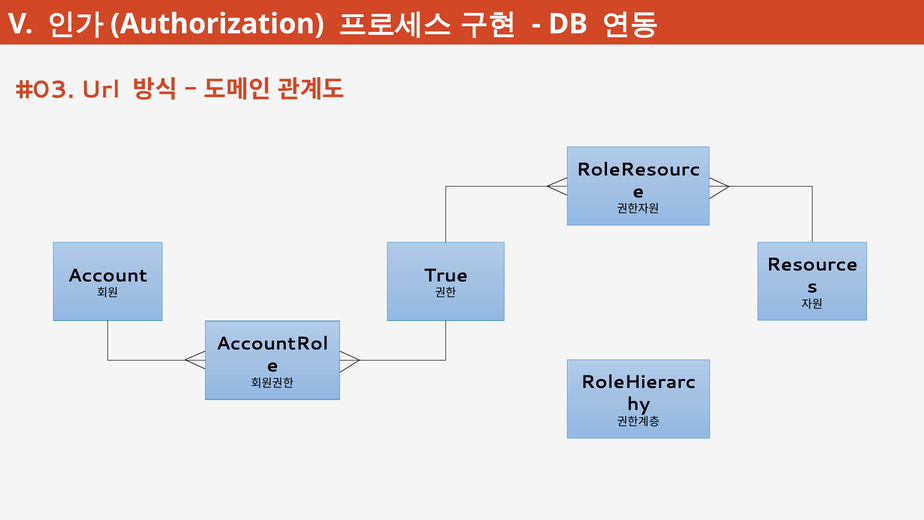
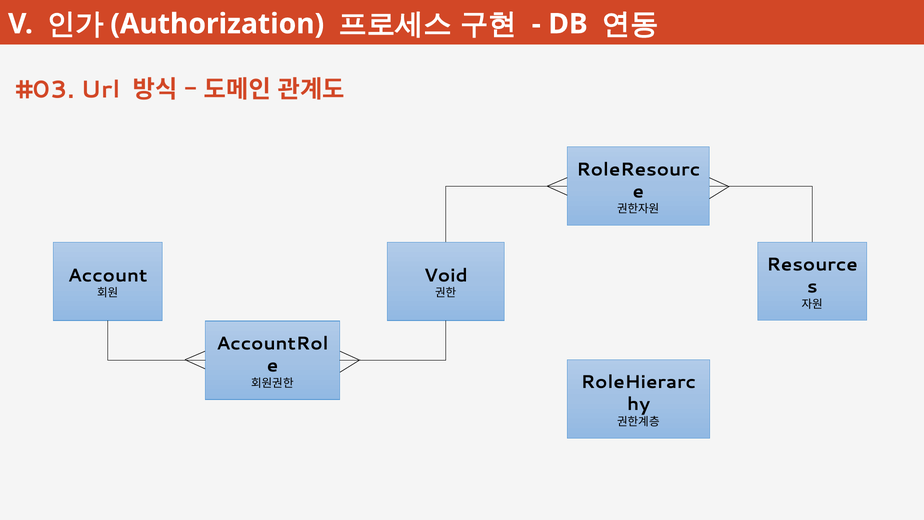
True: True -> Void (446, 276)
